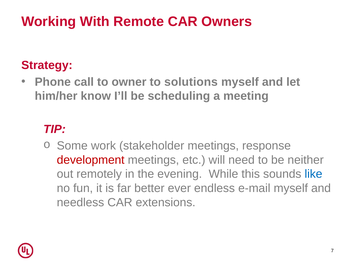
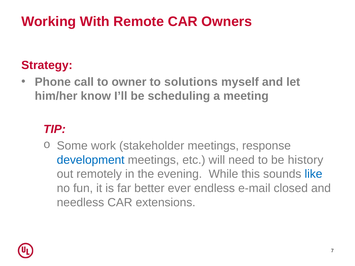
development colour: red -> blue (91, 160)
neither: neither -> history (306, 160)
e-mail myself: myself -> closed (291, 188)
